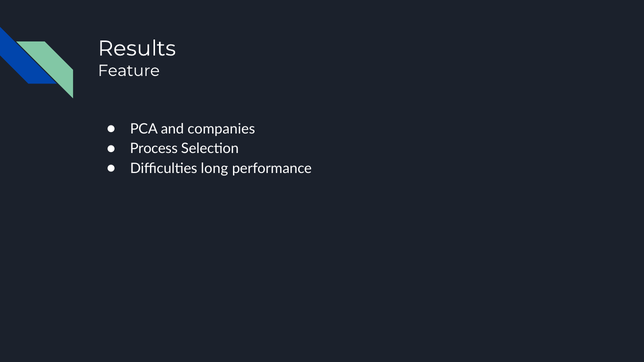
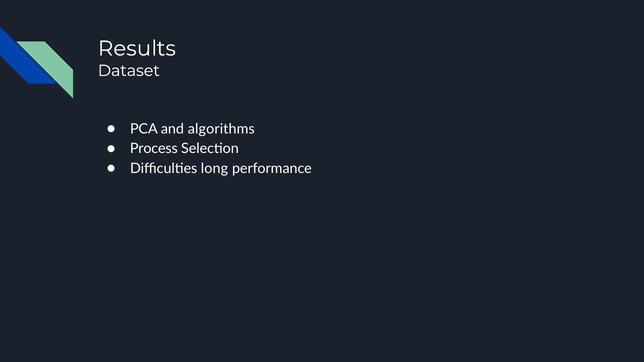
Feature: Feature -> Dataset (129, 71)
companies: companies -> algorithms (221, 129)
